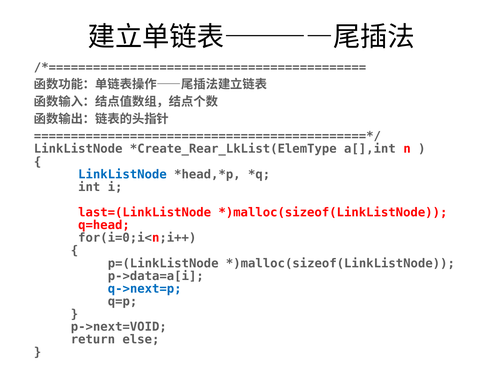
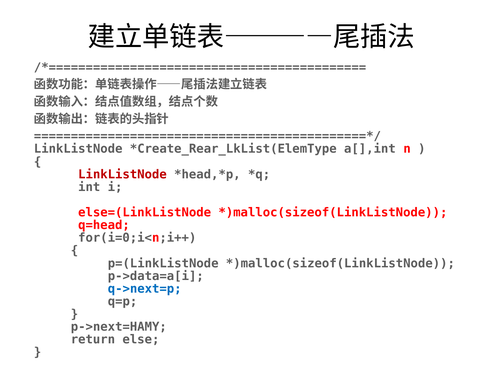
LinkListNode colour: blue -> red (122, 174)
last=(LinkListNode: last=(LinkListNode -> else=(LinkListNode (145, 212)
p->next=VOID: p->next=VOID -> p->next=HAMY (119, 326)
